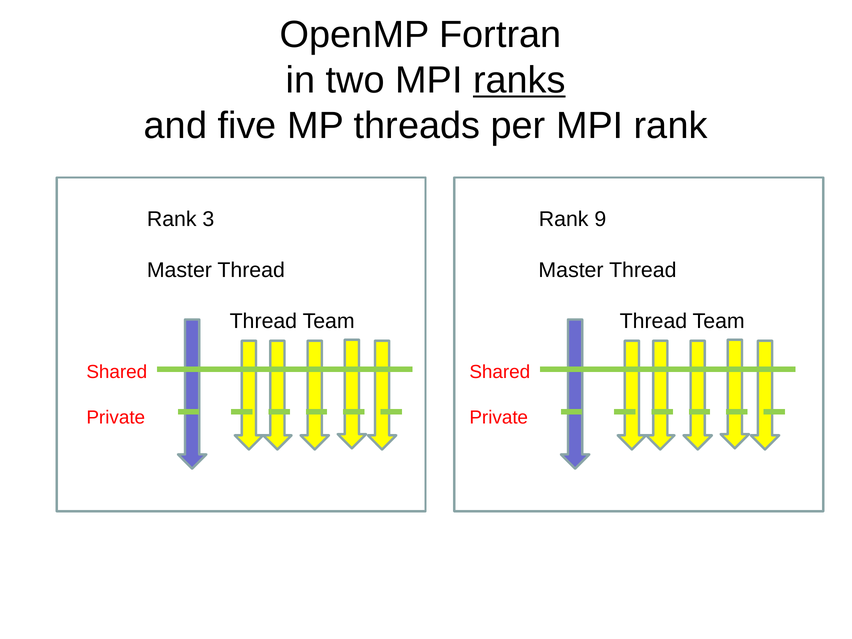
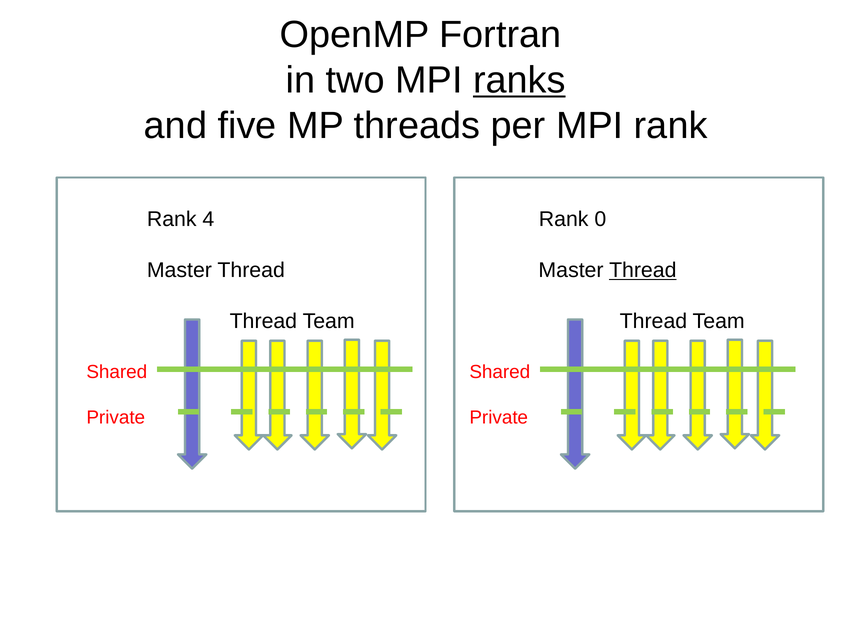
3: 3 -> 4 (208, 219)
9: 9 -> 0 (600, 219)
Thread underline: none -> present (643, 270)
